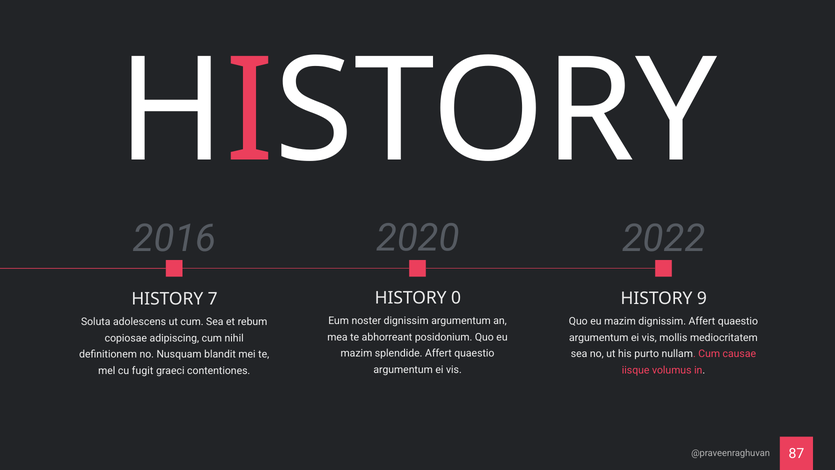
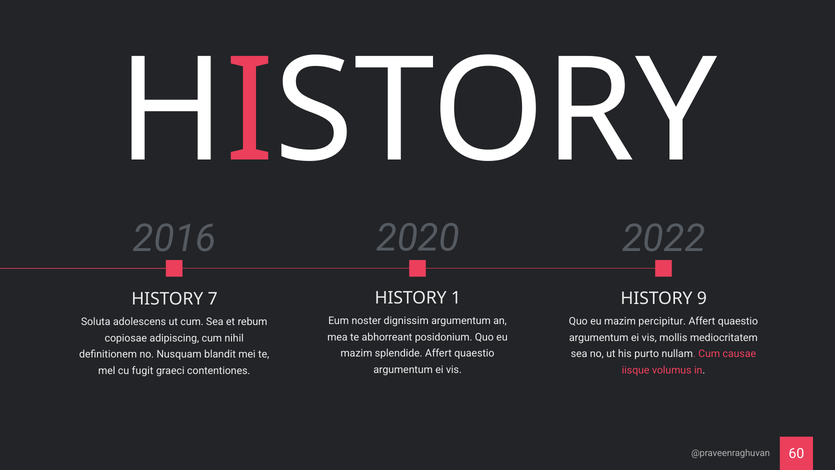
0: 0 -> 1 (456, 298)
mazim dignissim: dignissim -> percipitur (662, 321)
87: 87 -> 60 (796, 453)
